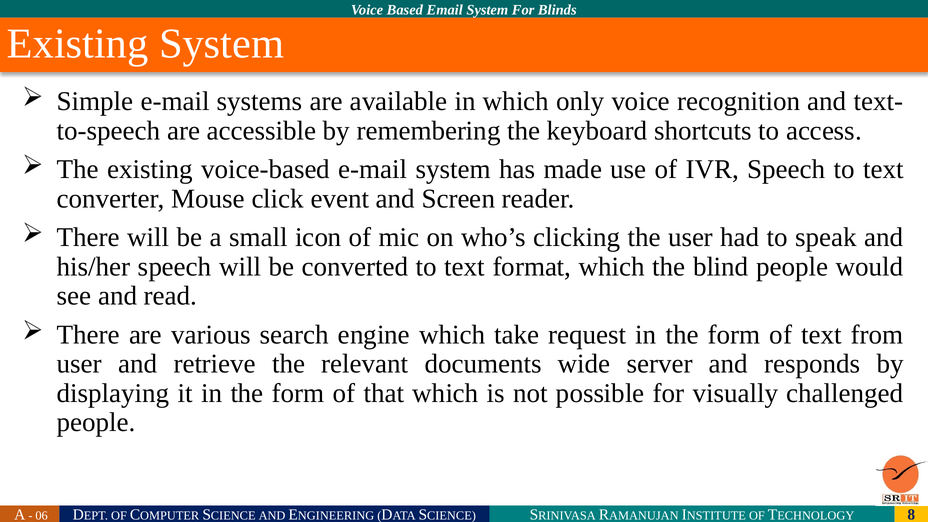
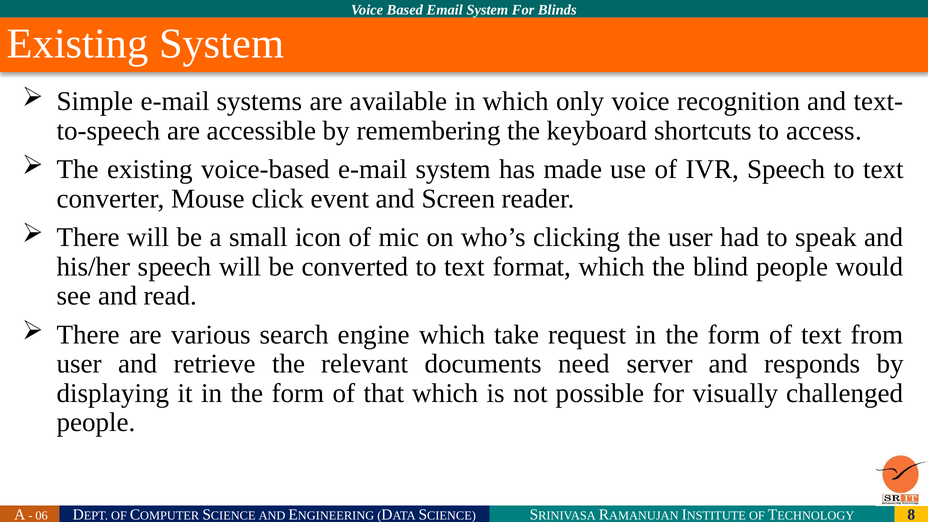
wide: wide -> need (584, 364)
